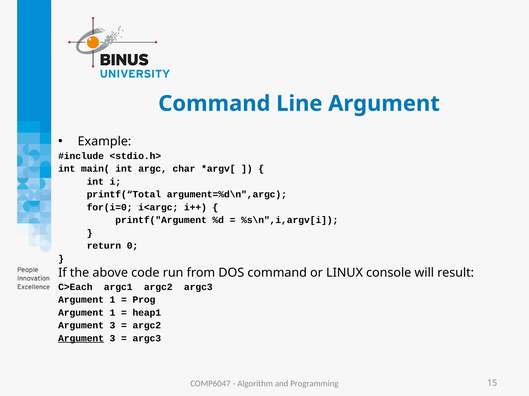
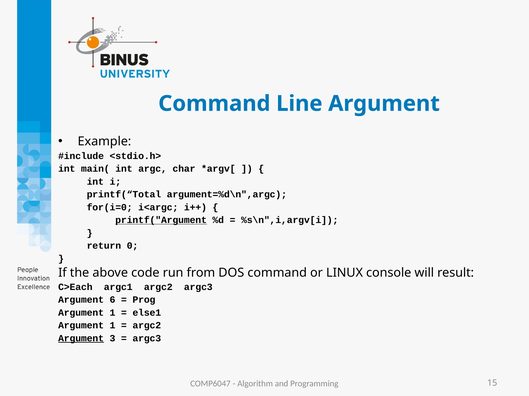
printf("Argument underline: none -> present (161, 221)
1: 1 -> 6 (113, 300)
heap1: heap1 -> else1 (147, 313)
3: 3 -> 1 (113, 326)
